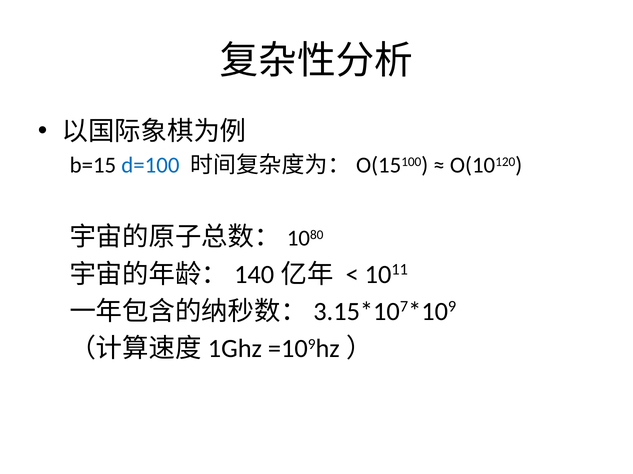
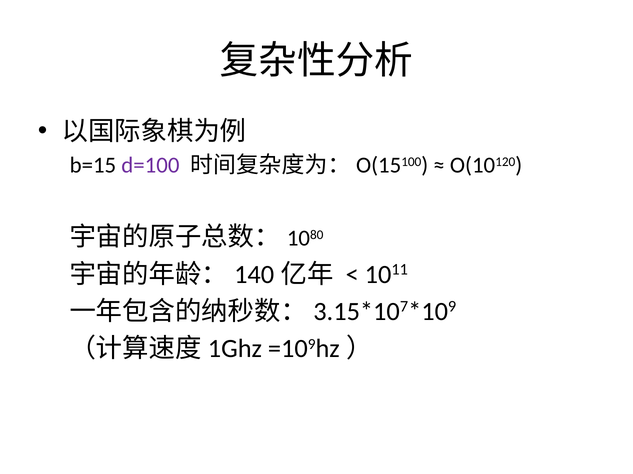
d=100 colour: blue -> purple (150, 166)
